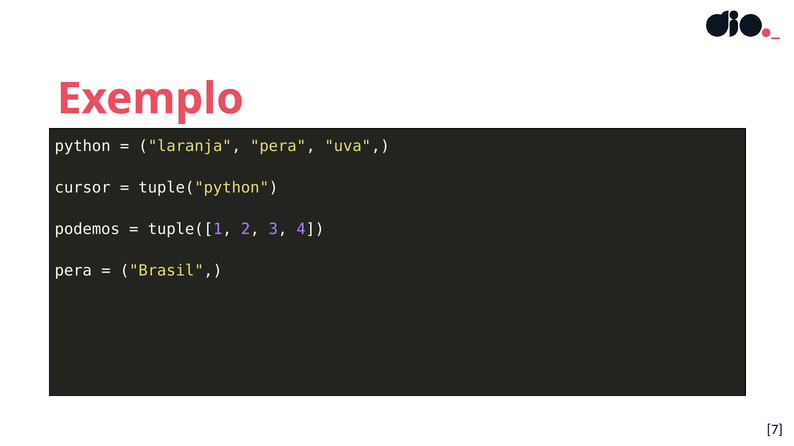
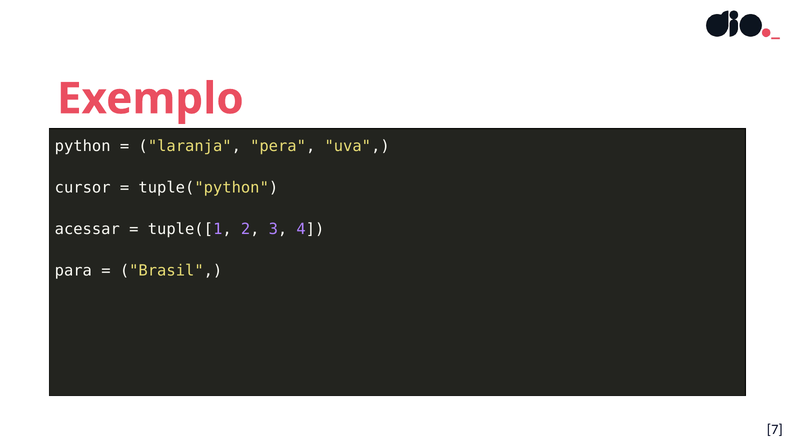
podemos: podemos -> acessar (87, 230)
pera: pera -> para (73, 271)
